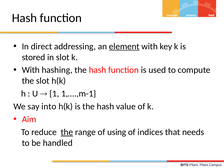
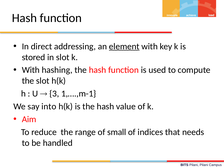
1: 1 -> 3 (54, 94)
the underline: present -> none (67, 132)
using: using -> small (117, 132)
